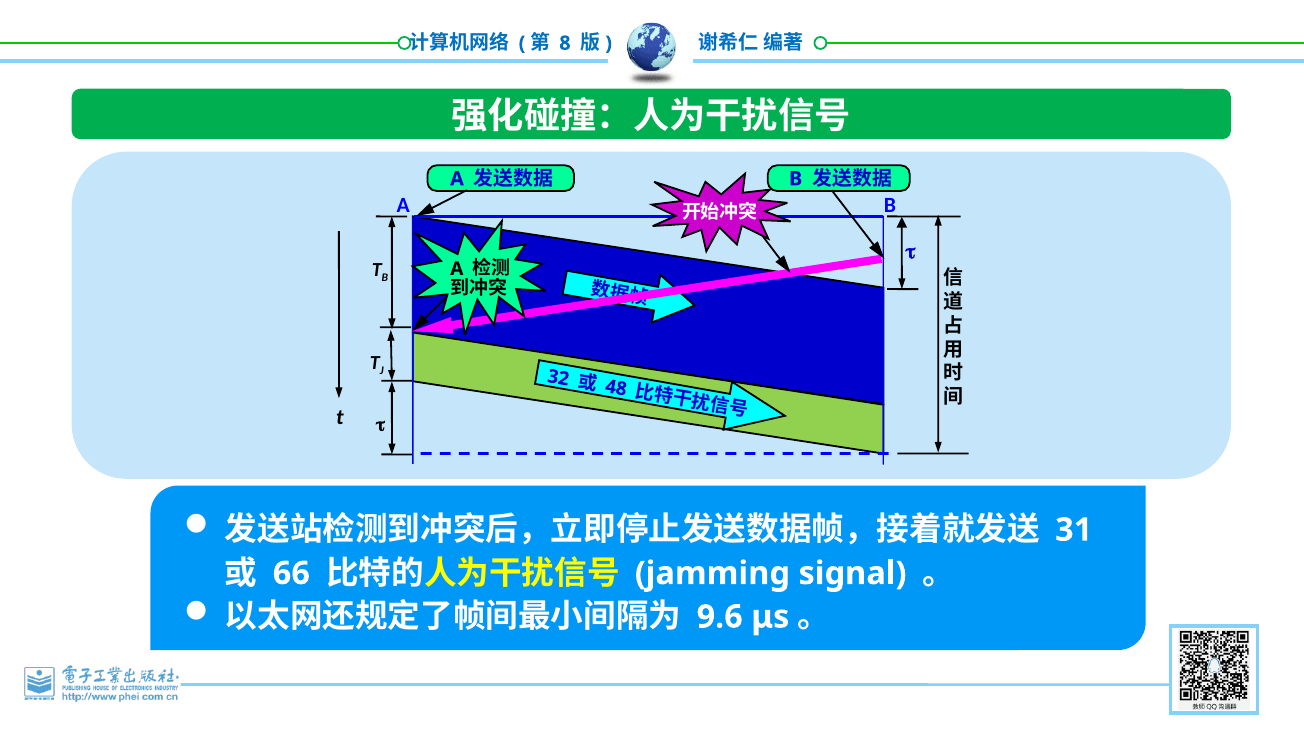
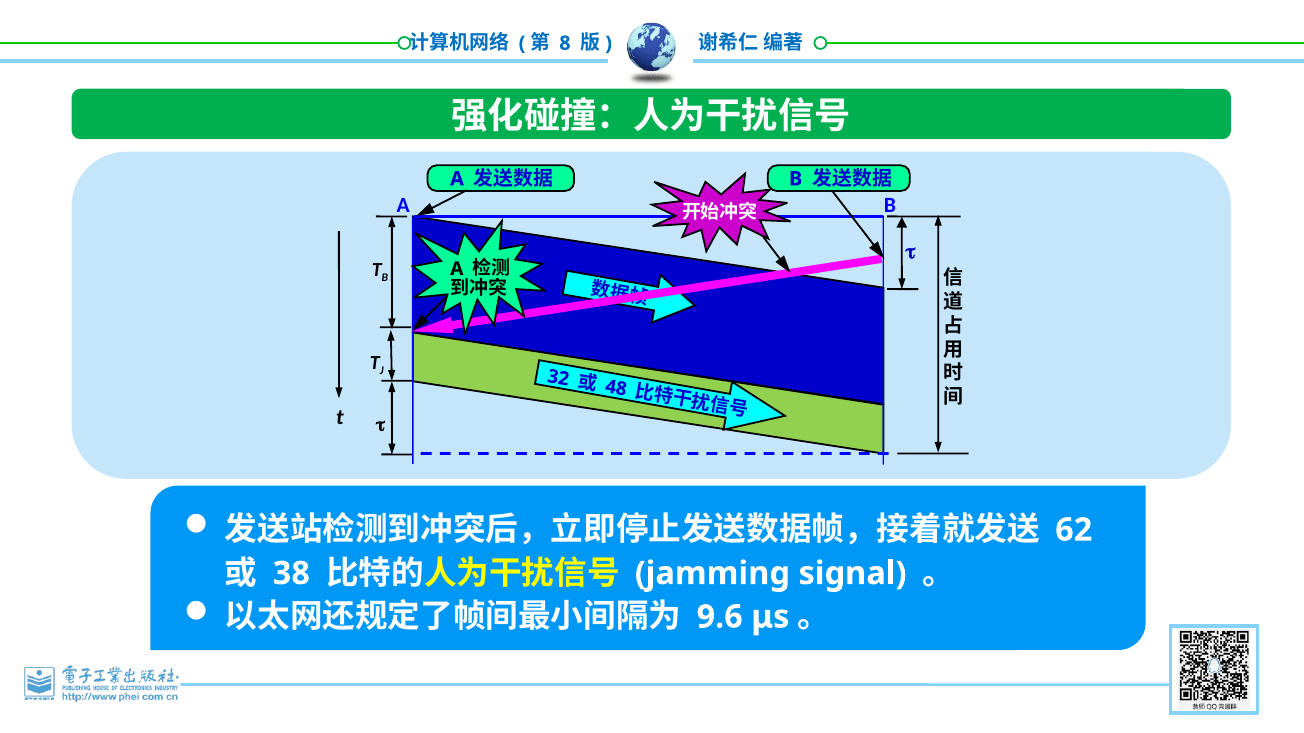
31: 31 -> 62 (1074, 530)
66: 66 -> 38 (291, 574)
